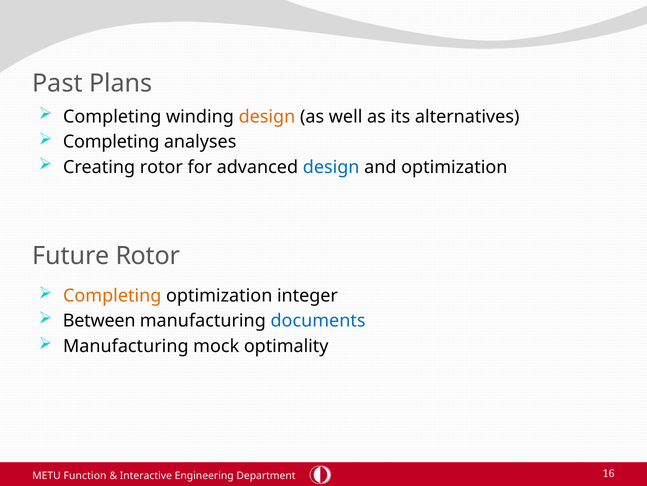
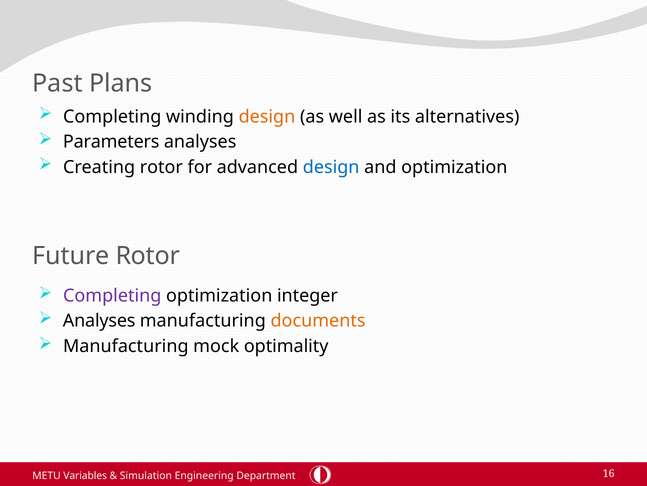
Completing: Completing -> Parameters (111, 142)
Completing colour: orange -> purple (112, 295)
Between: Between -> Analyses (99, 321)
documents colour: blue -> orange (318, 321)
Function: Function -> Variables (85, 475)
Interactive: Interactive -> Simulation (146, 475)
